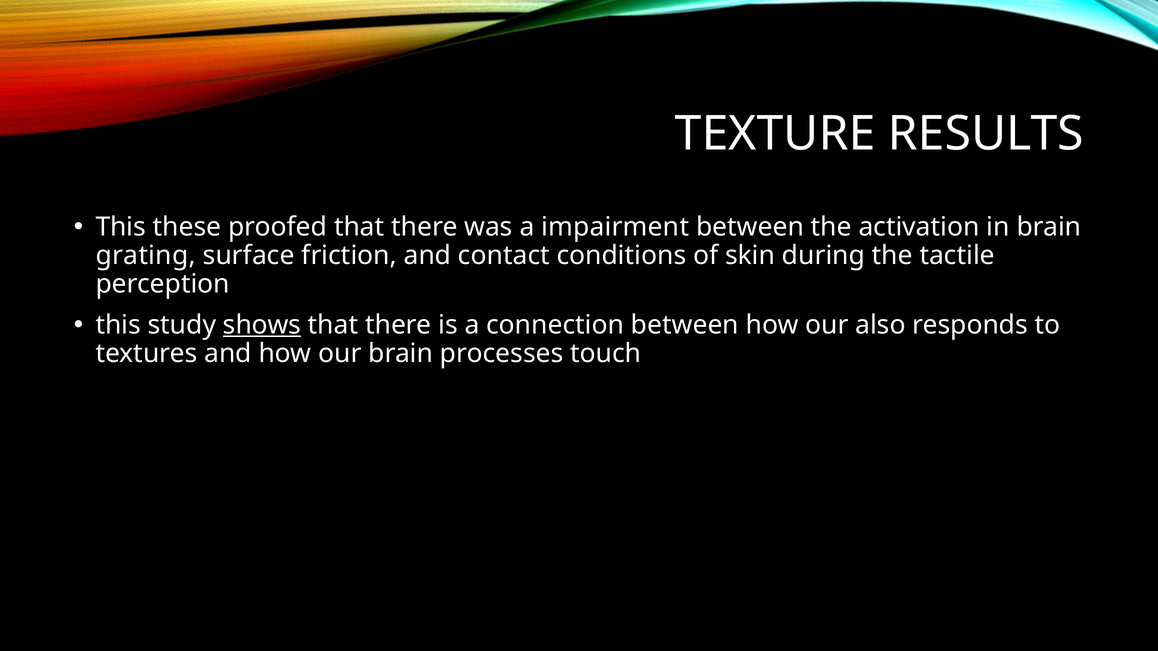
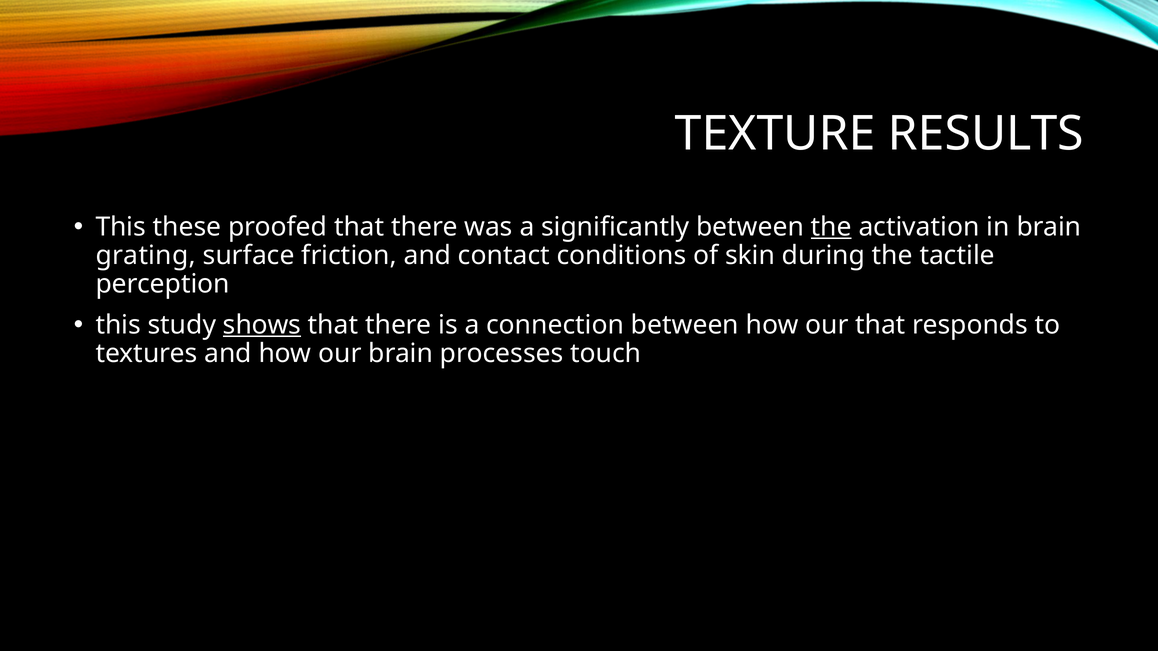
impairment: impairment -> significantly (615, 227)
the underline: none -> present (831, 227)
our also: also -> that (880, 325)
